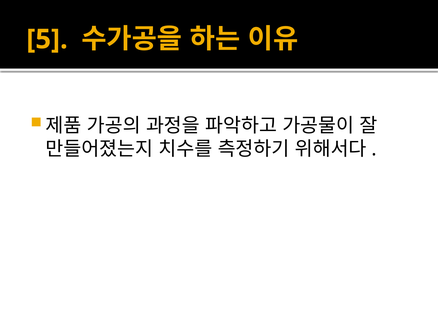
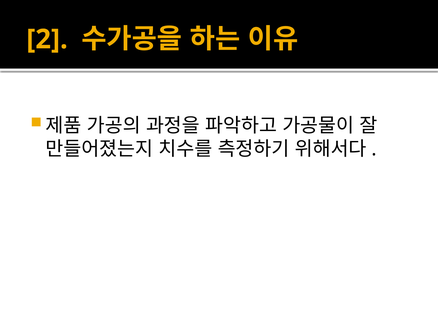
5: 5 -> 2 (47, 39)
